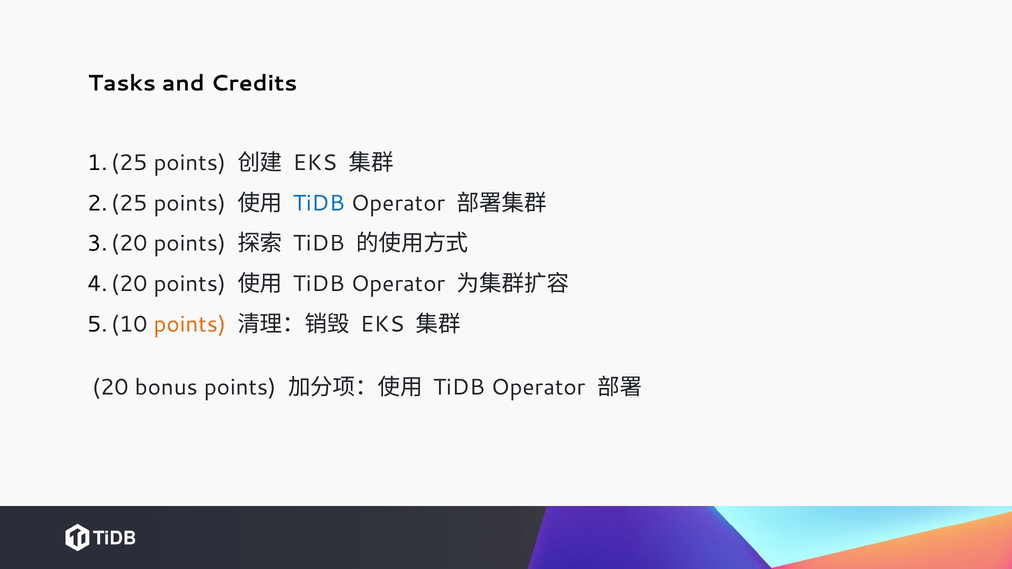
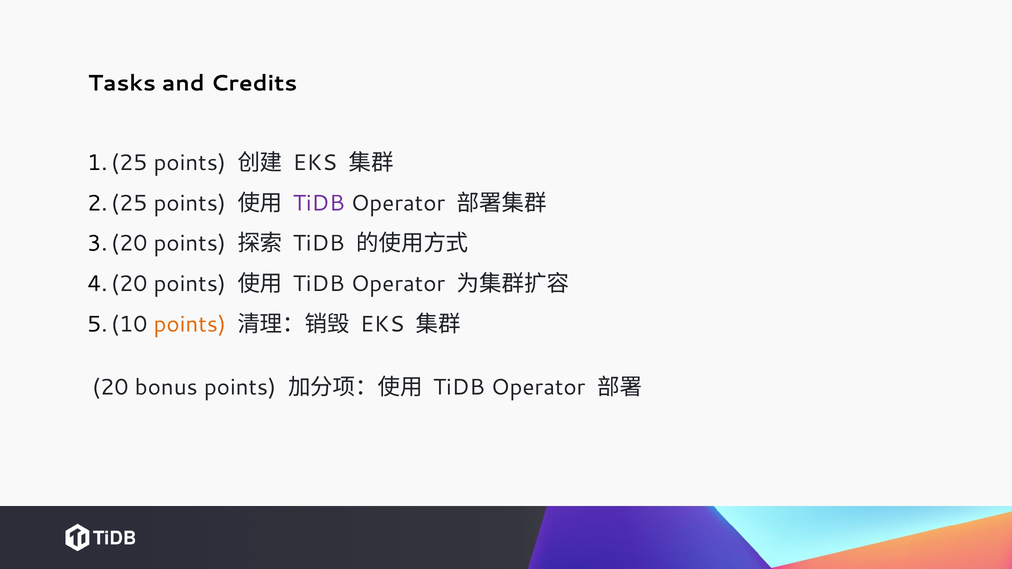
TiDB colour: blue -> purple (319, 203)
